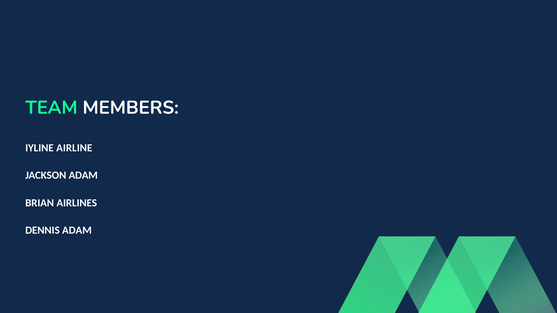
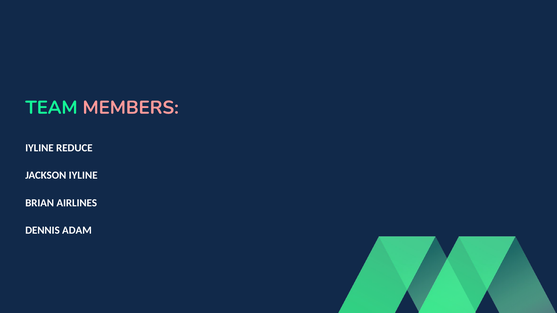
MEMBERS colour: white -> pink (131, 108)
AIRLINE: AIRLINE -> REDUCE (74, 148)
JACKSON ADAM: ADAM -> IYLINE (83, 176)
